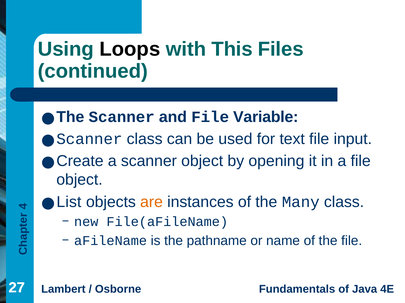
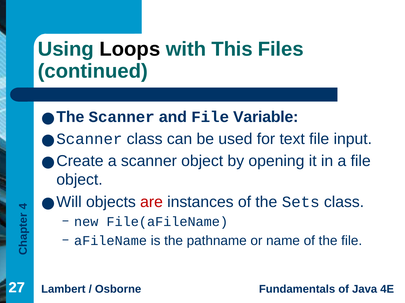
List: List -> Will (69, 202)
are colour: orange -> red (152, 202)
Many: Many -> Sets (301, 202)
